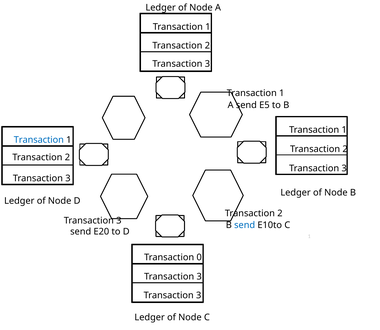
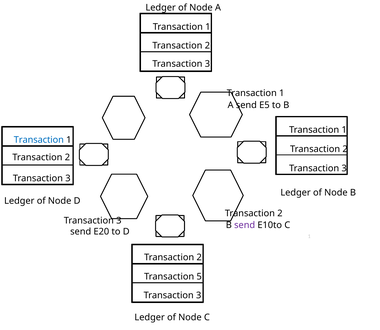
send colour: blue -> purple (245, 226)
0: 0 -> 2 (199, 258)
3: 3 -> 5 (199, 277)
